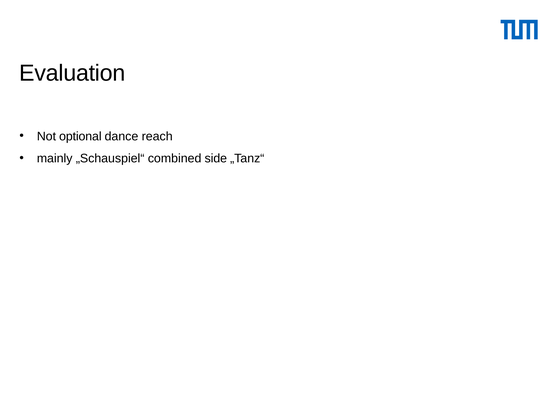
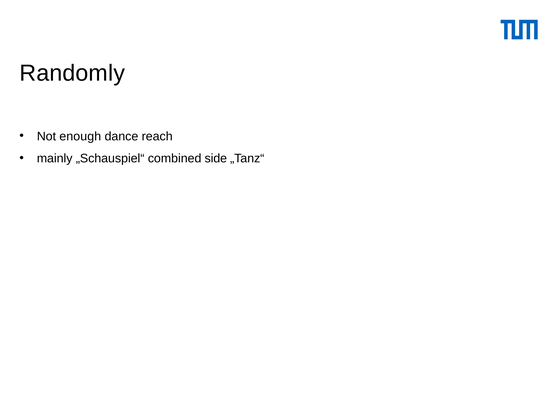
Evaluation: Evaluation -> Randomly (72, 73)
optional: optional -> enough (80, 136)
